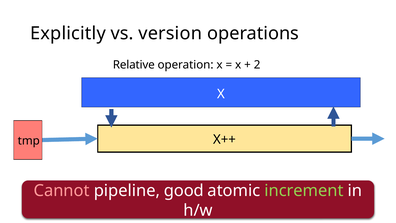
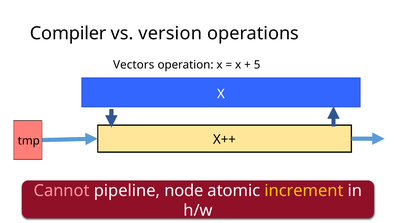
Explicitly: Explicitly -> Compiler (68, 33)
Relative: Relative -> Vectors (134, 65)
2: 2 -> 5 (257, 65)
good: good -> node (184, 190)
increment colour: light green -> yellow (304, 190)
